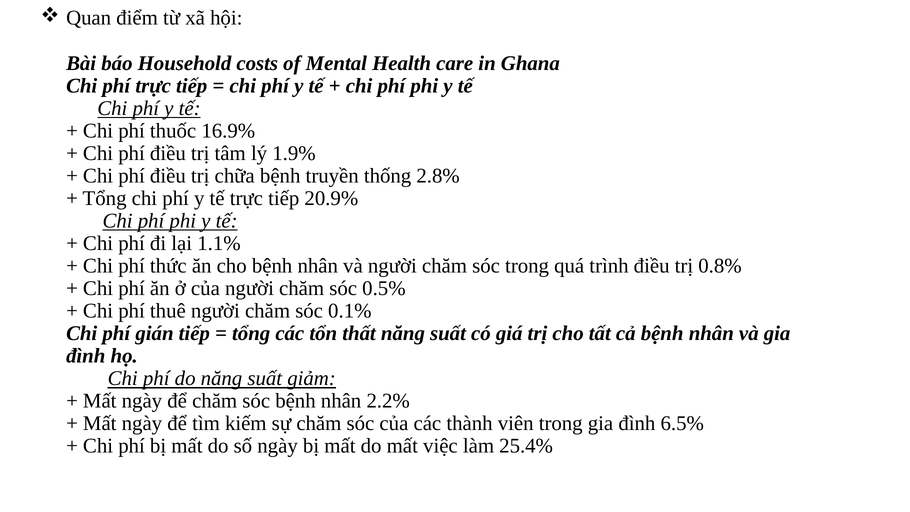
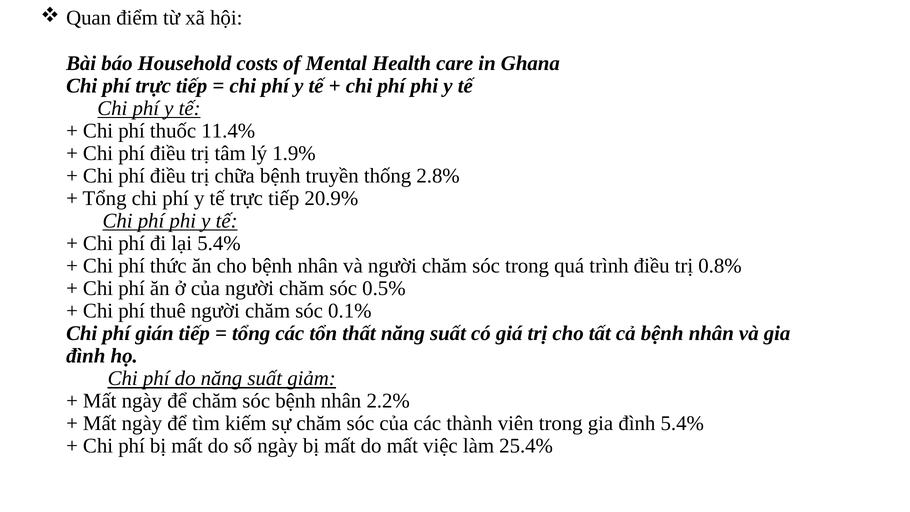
16.9%: 16.9% -> 11.4% (228, 131)
lại 1.1%: 1.1% -> 5.4% (219, 243)
đình 6.5%: 6.5% -> 5.4% (682, 423)
